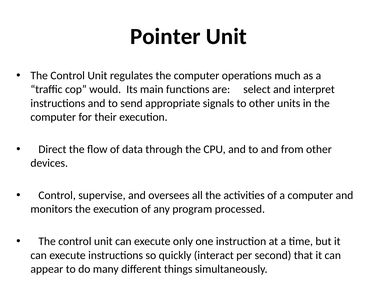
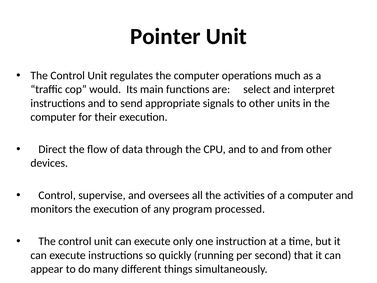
interact: interact -> running (214, 255)
